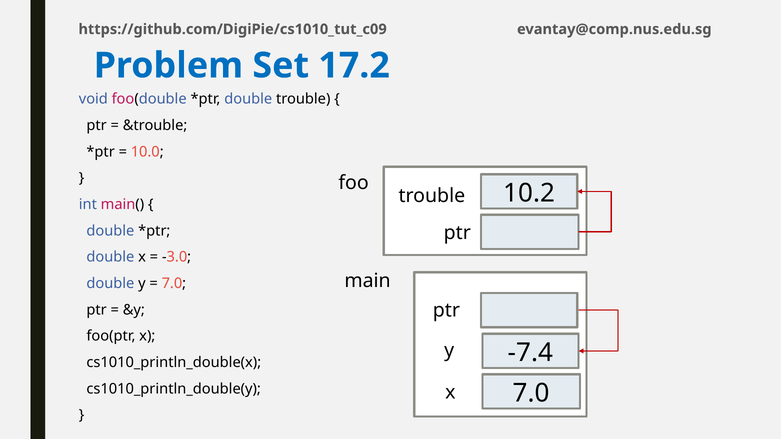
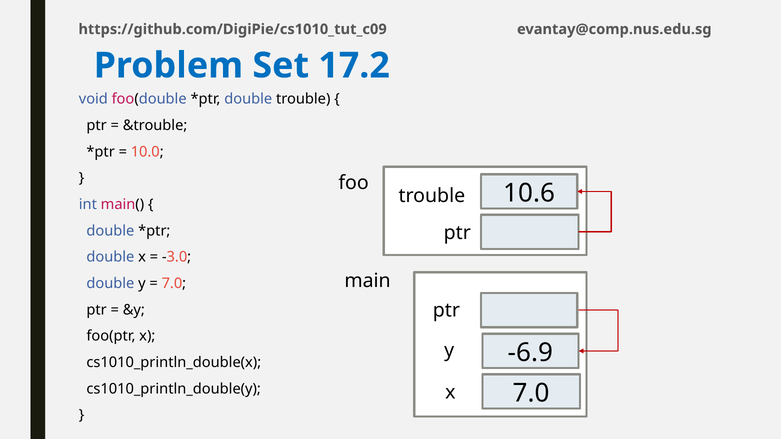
10.2: 10.2 -> 10.6 (529, 193)
-7.4: -7.4 -> -6.9 (530, 353)
